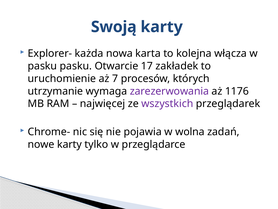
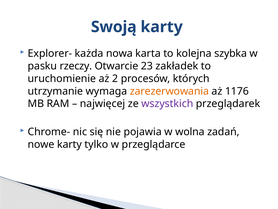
włącza: włącza -> szybka (231, 53)
pasku pasku: pasku -> rzeczy (76, 66)
17: 17 -> 23 (147, 66)
7: 7 -> 2 (115, 78)
zarezerwowania colour: purple -> orange (169, 91)
